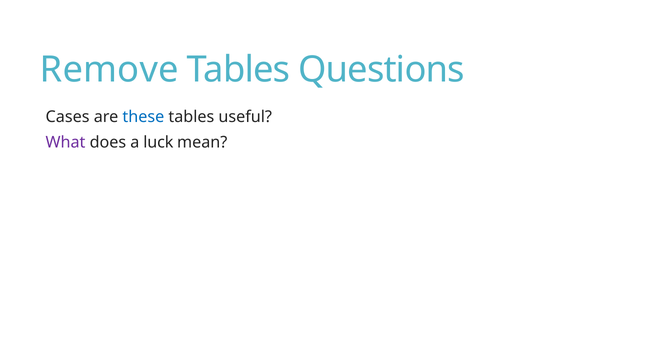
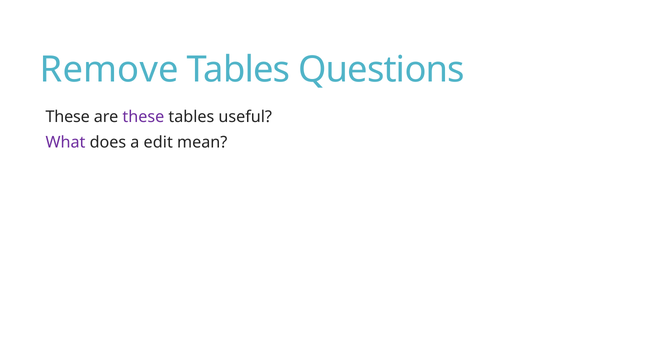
Cases: Cases -> These (68, 117)
these colour: blue -> purple (143, 117)
luck: luck -> edit (158, 142)
